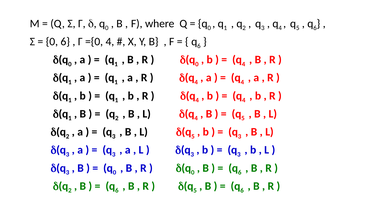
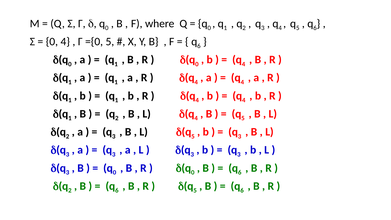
0 6: 6 -> 4 (65, 42)
={0 4: 4 -> 5 (110, 42)
